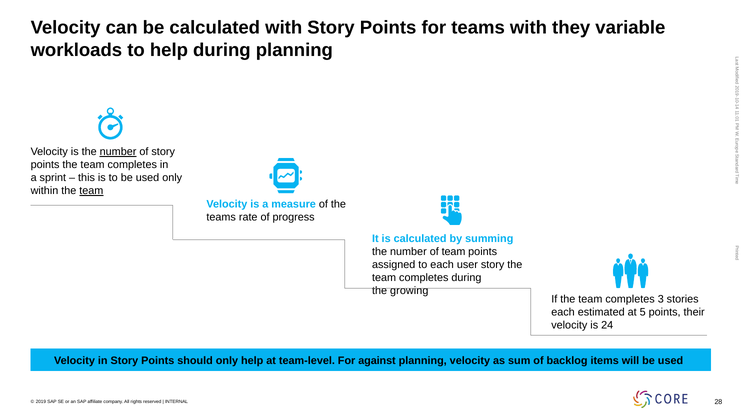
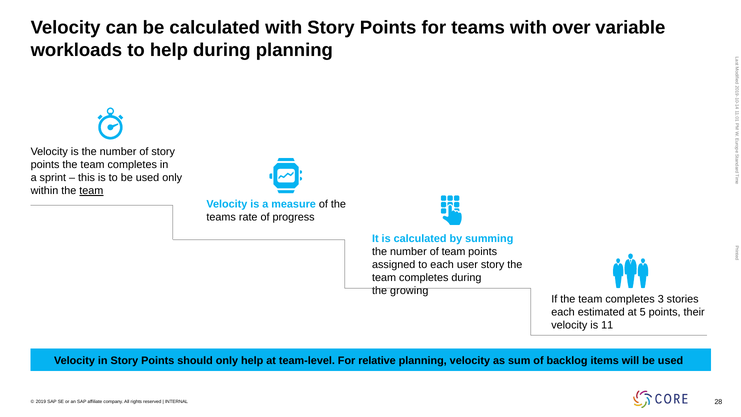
they: they -> over (571, 28)
number underline: present -> none (118, 152)
24: 24 -> 11 (607, 325)
against: against -> relative (377, 360)
